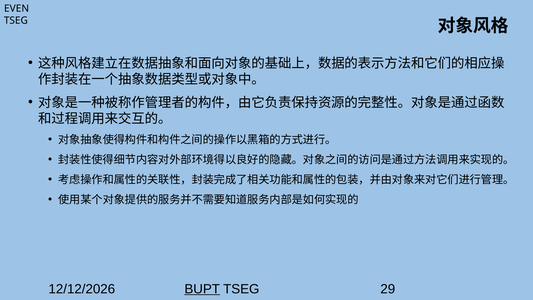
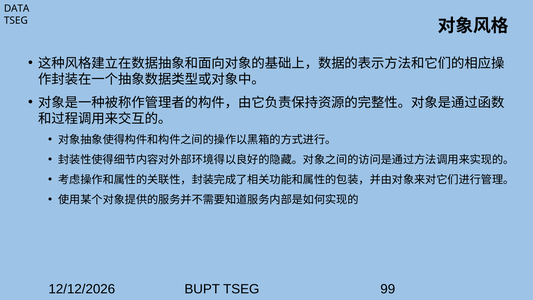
EVEN: EVEN -> DATA (17, 9)
BUPT underline: present -> none (202, 289)
29: 29 -> 99 (388, 289)
